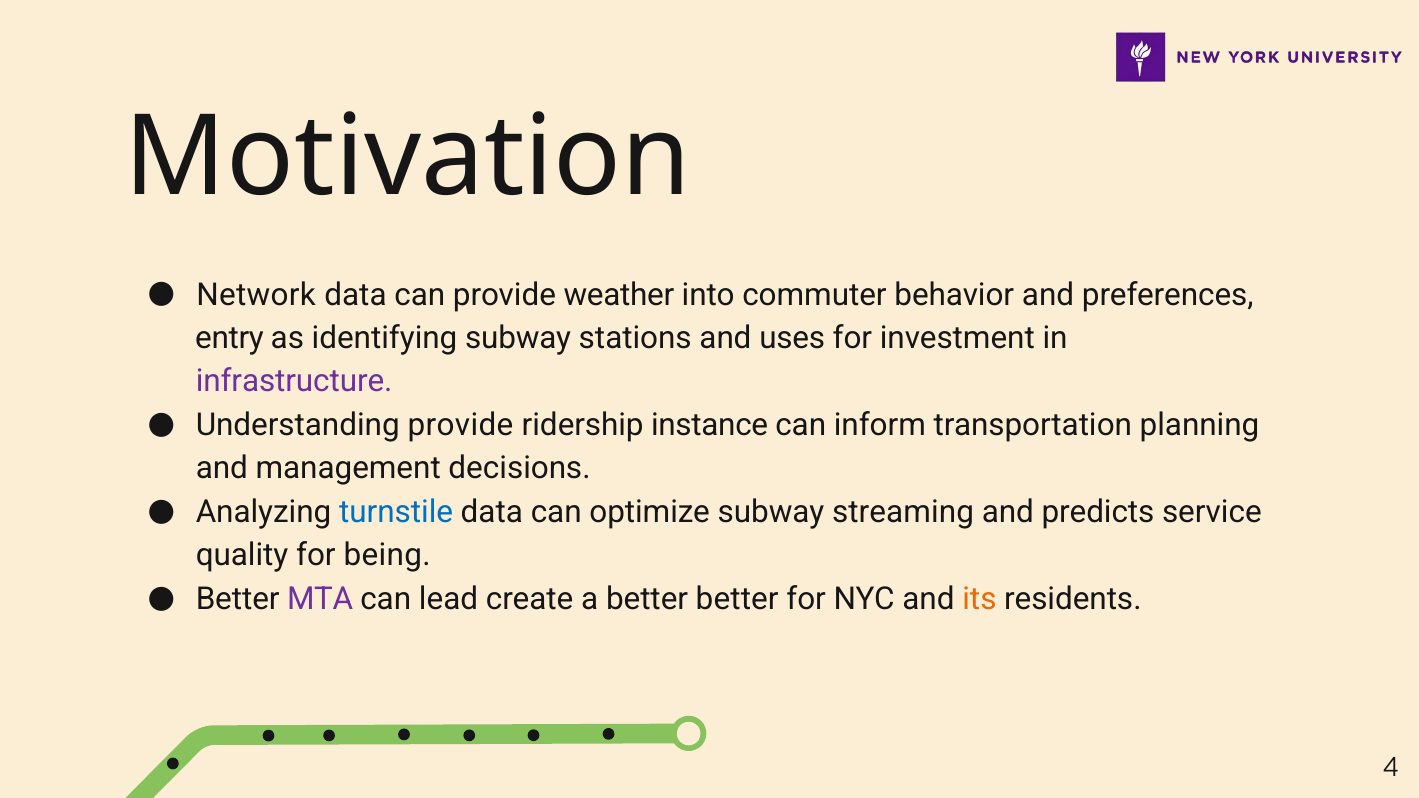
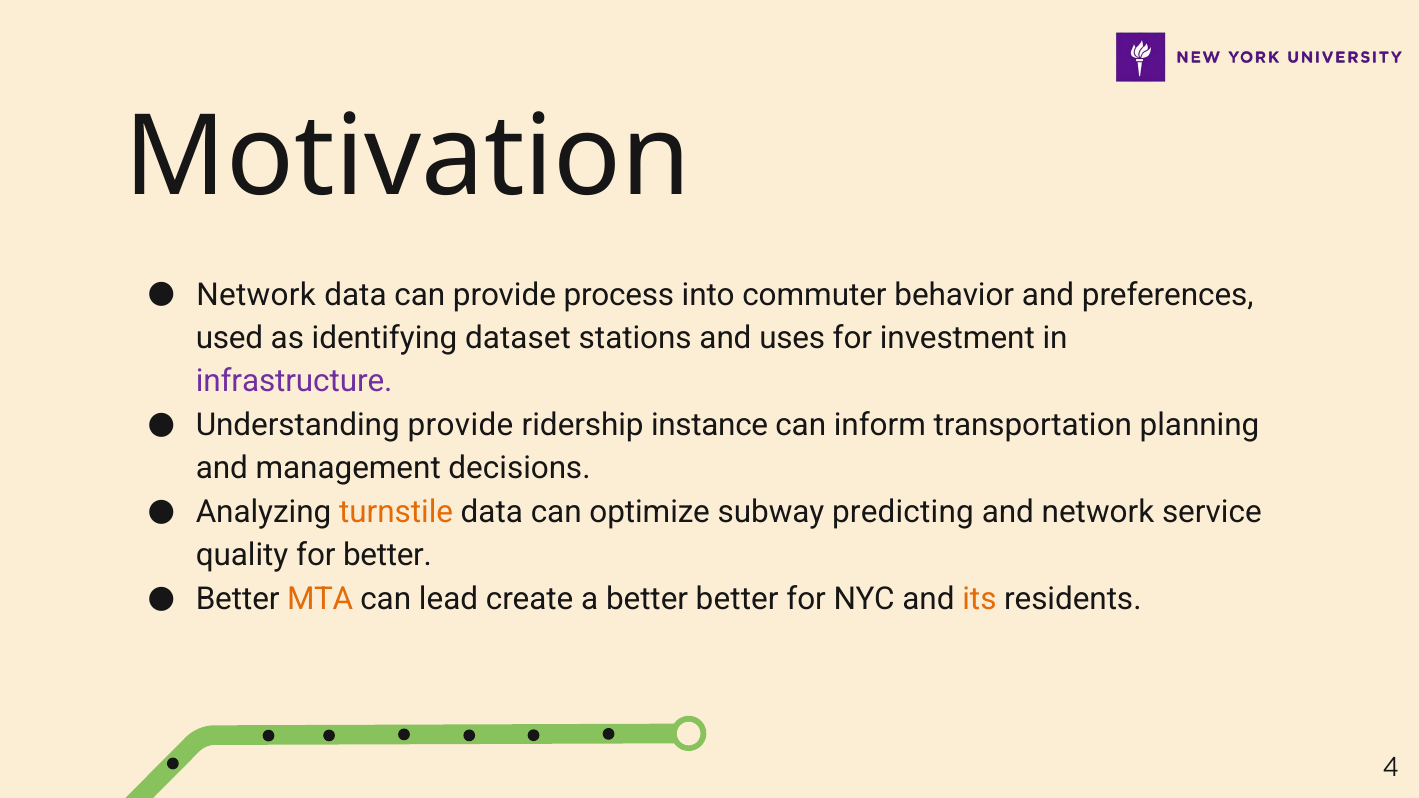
weather: weather -> process (619, 295)
entry: entry -> used (229, 338)
identifying subway: subway -> dataset (518, 338)
turnstile colour: blue -> orange (396, 512)
streaming: streaming -> predicting (903, 512)
and predicts: predicts -> network (1098, 512)
for being: being -> better (387, 555)
MTA colour: purple -> orange (320, 599)
